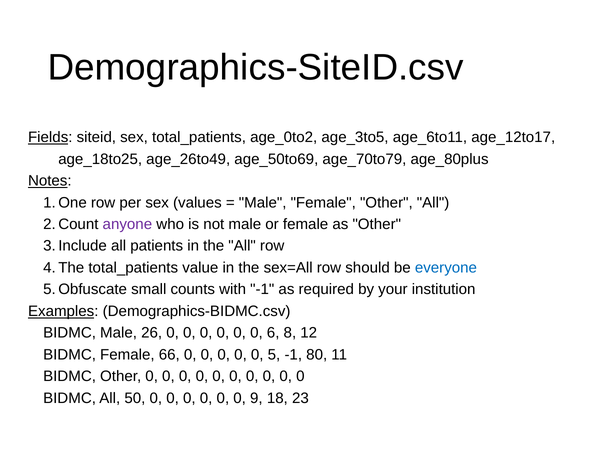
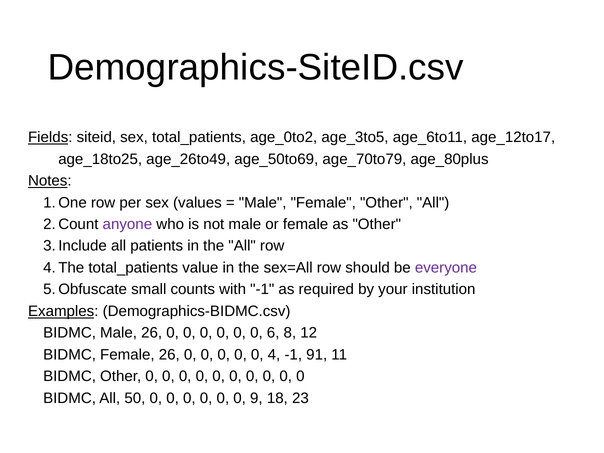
everyone colour: blue -> purple (446, 268)
Female 66: 66 -> 26 (169, 355)
5: 5 -> 4 (274, 355)
80: 80 -> 91 (317, 355)
